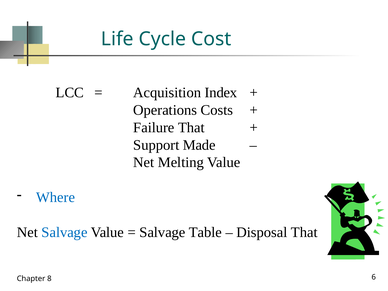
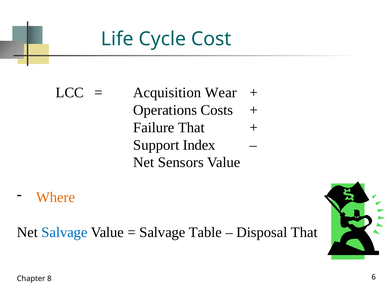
Index: Index -> Wear (221, 93)
Made: Made -> Index (199, 145)
Melting: Melting -> Sensors (181, 162)
Where colour: blue -> orange (56, 197)
